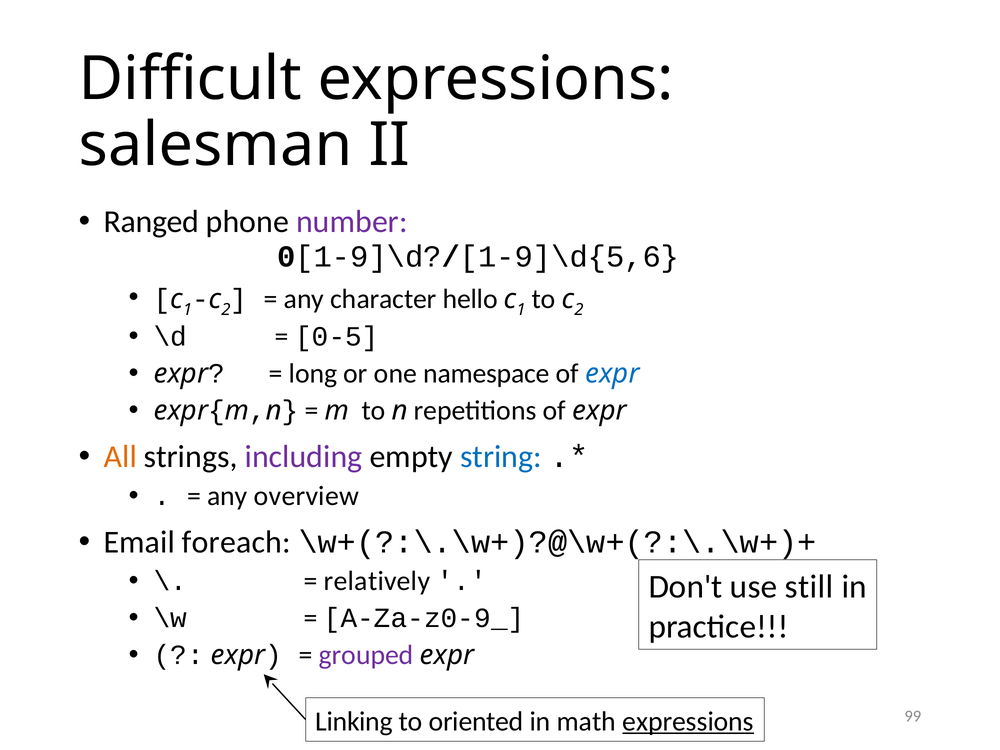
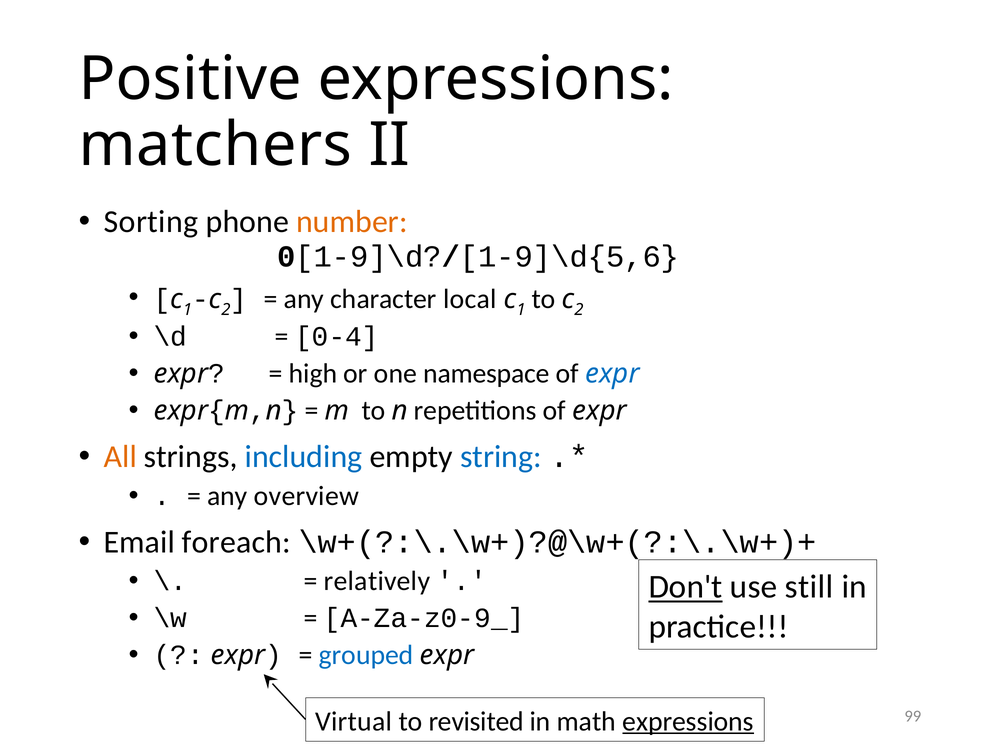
Difficult: Difficult -> Positive (190, 79)
salesman: salesman -> matchers (215, 145)
Ranged: Ranged -> Sorting (151, 222)
number colour: purple -> orange (352, 222)
hello: hello -> local (470, 299)
0-5: 0-5 -> 0-4 (337, 337)
long: long -> high (313, 374)
including colour: purple -> blue (304, 457)
Don't underline: none -> present (685, 587)
grouped colour: purple -> blue (366, 655)
Linking: Linking -> Virtual (354, 721)
oriented: oriented -> revisited (476, 721)
